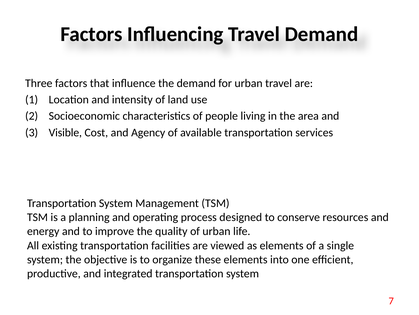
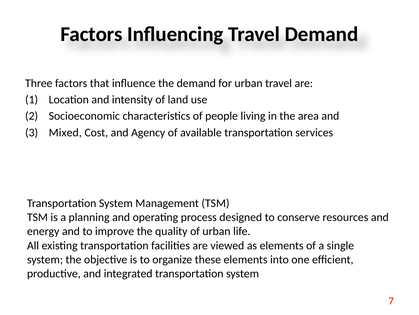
Visible: Visible -> Mixed (65, 132)
